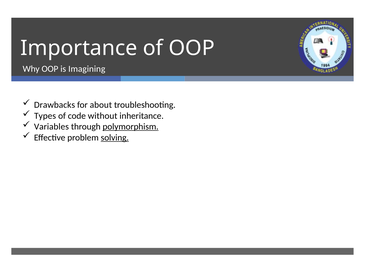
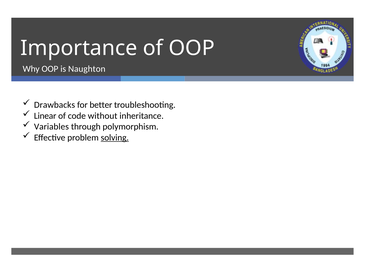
Imagining: Imagining -> Naughton (87, 69)
about: about -> better (101, 105)
Types: Types -> Linear (45, 116)
polymorphism underline: present -> none (131, 127)
